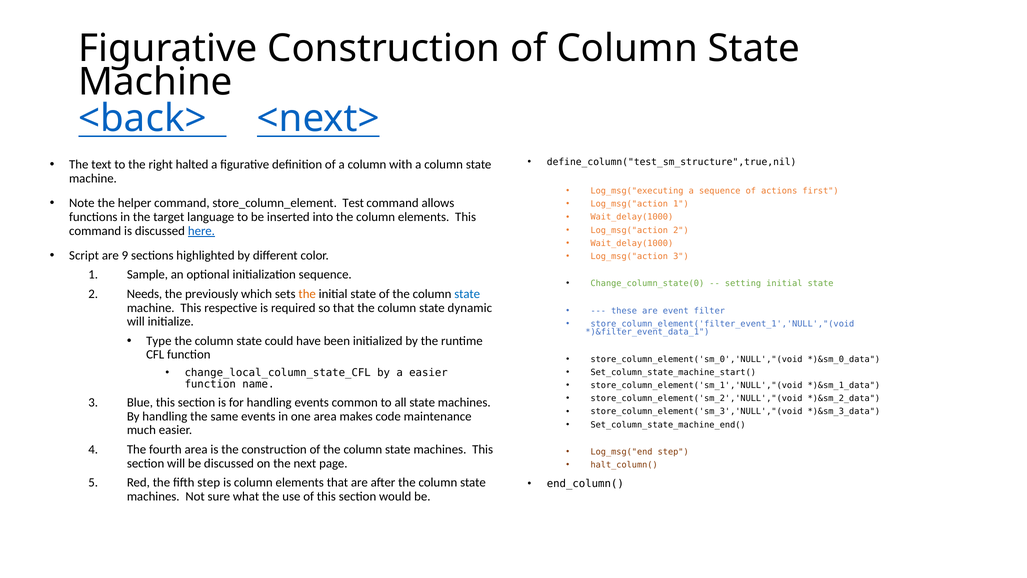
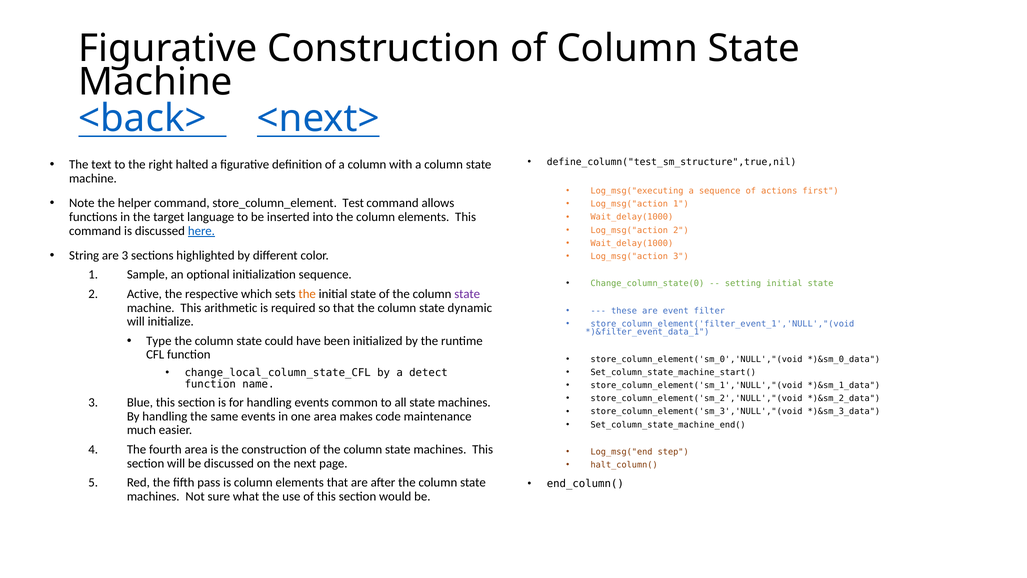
Script: Script -> String (84, 255)
are 9: 9 -> 3 (125, 255)
Needs: Needs -> Active (144, 294)
previously: previously -> respective (212, 294)
state colour: blue -> purple (467, 294)
respective: respective -> arithmetic (231, 308)
a easier: easier -> detect (428, 373)
fifth step: step -> pass (209, 482)
